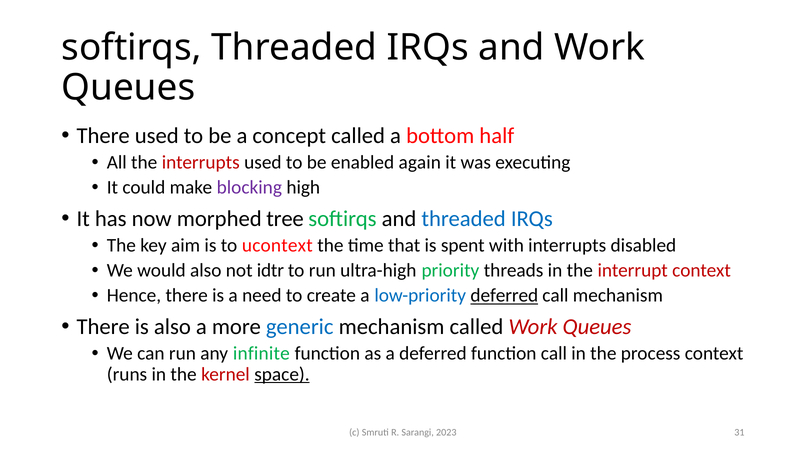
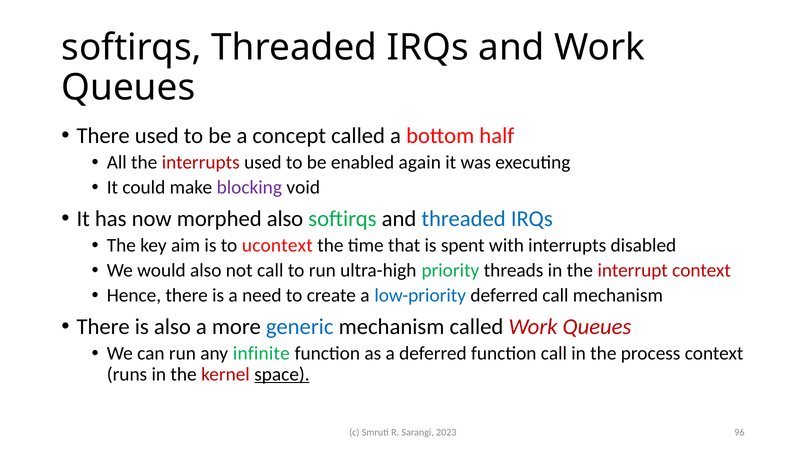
high: high -> void (303, 188)
morphed tree: tree -> also (285, 219)
not idtr: idtr -> call (270, 271)
deferred underline: present -> none (504, 296)
31: 31 -> 96 (739, 433)
